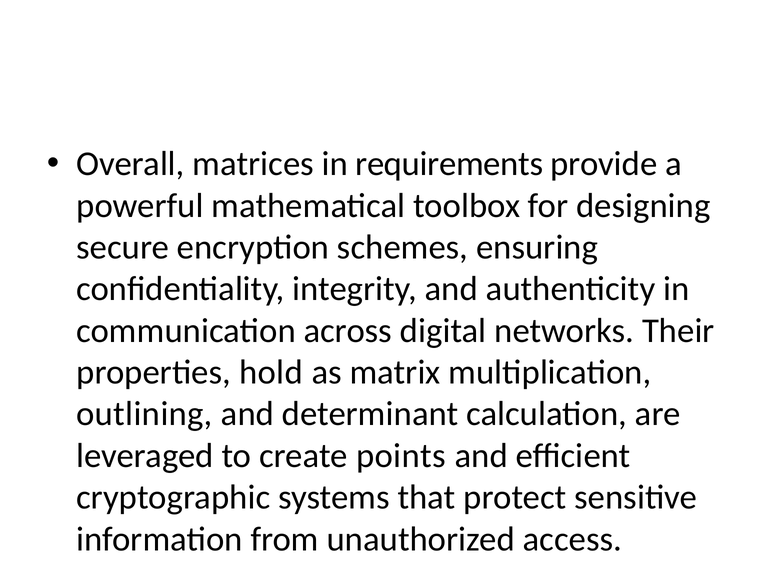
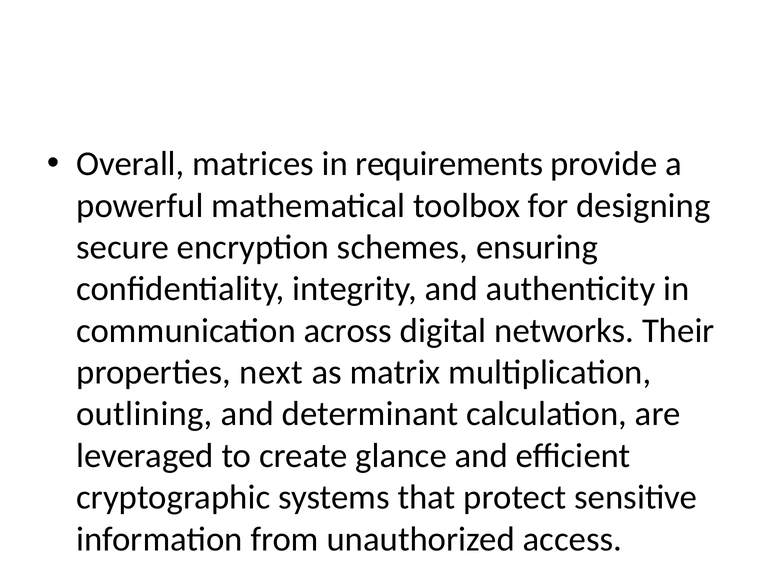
hold: hold -> next (271, 373)
points: points -> glance (401, 456)
